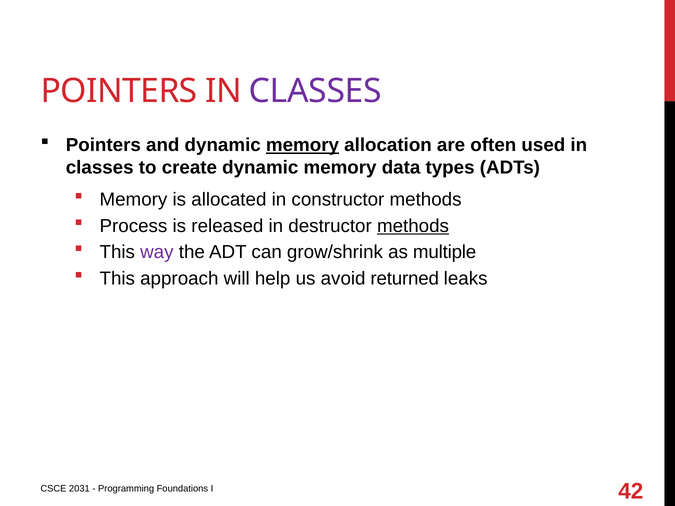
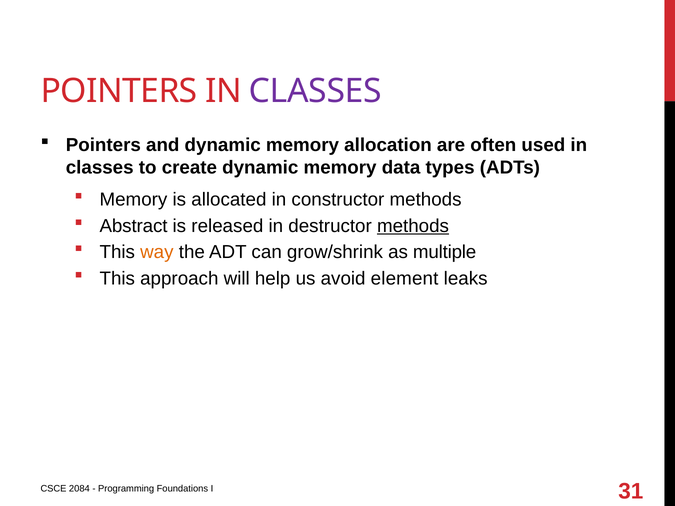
memory underline: present -> none (302, 145)
Process: Process -> Abstract (134, 226)
way colour: purple -> orange (157, 252)
returned: returned -> element (405, 278)
2031: 2031 -> 2084 (79, 489)
42: 42 -> 31 (631, 491)
